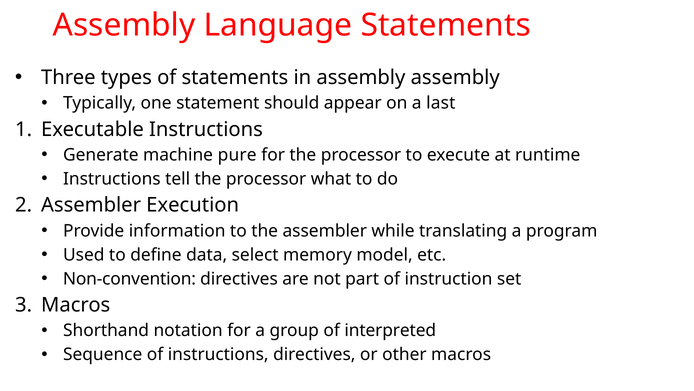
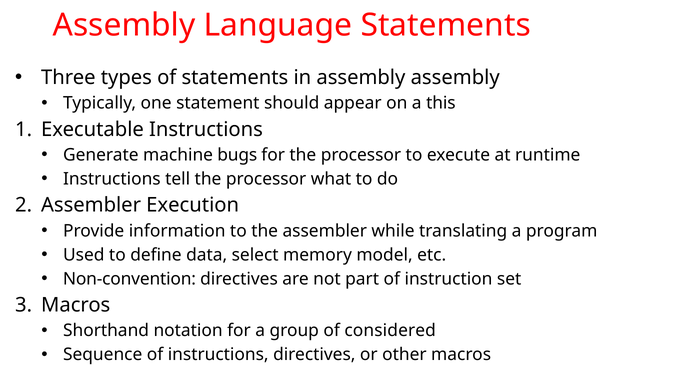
last: last -> this (441, 103)
pure: pure -> bugs (237, 155)
interpreted: interpreted -> considered (390, 330)
